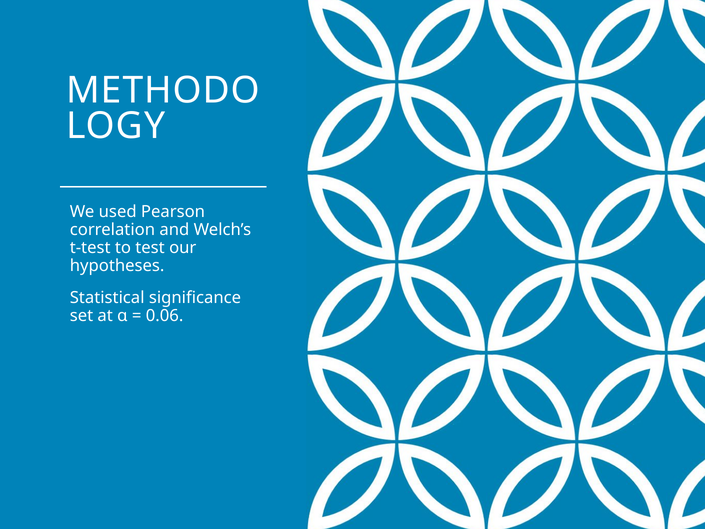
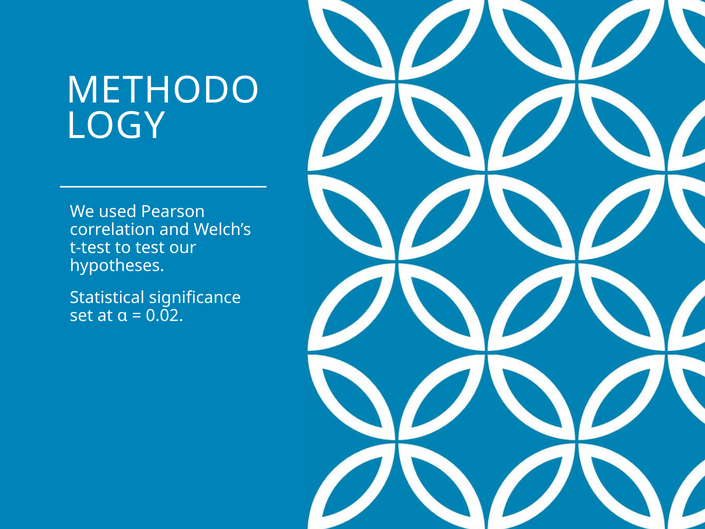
0.06: 0.06 -> 0.02 (165, 315)
